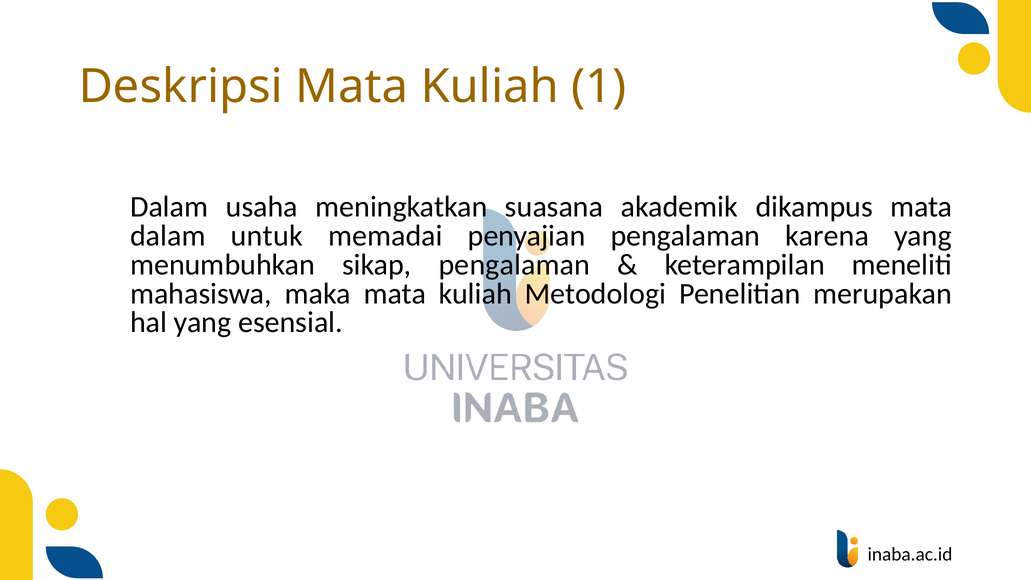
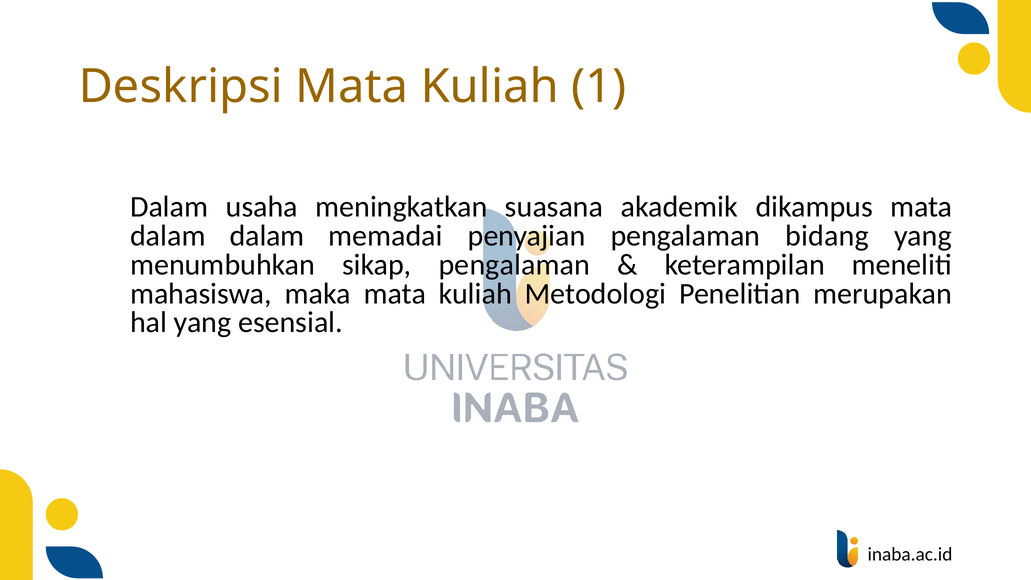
dalam untuk: untuk -> dalam (267, 236)
karena: karena -> bidang (827, 236)
